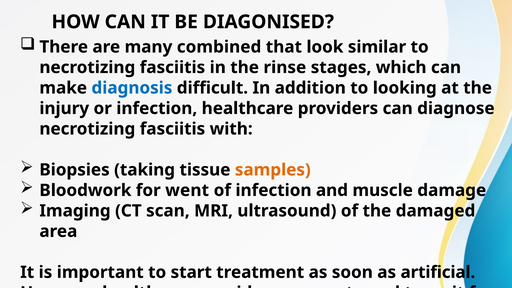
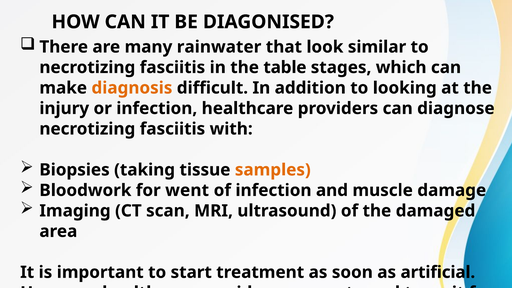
combined: combined -> rainwater (219, 47)
rinse: rinse -> table (285, 67)
diagnosis colour: blue -> orange (132, 88)
